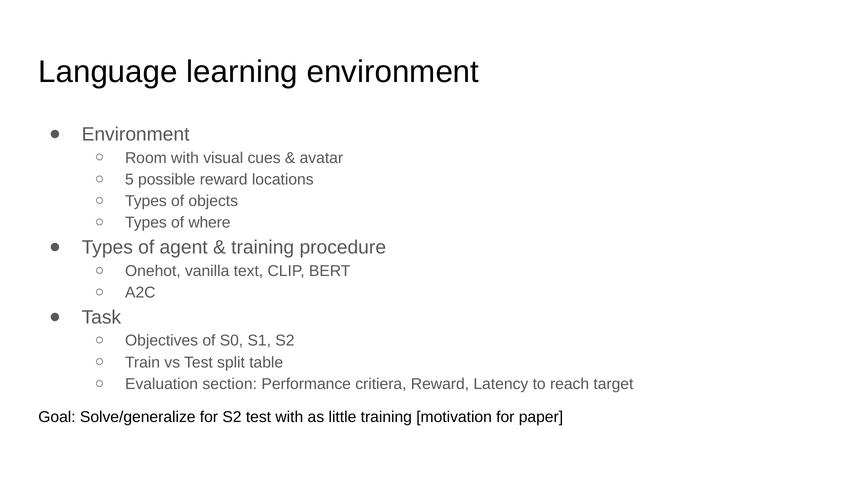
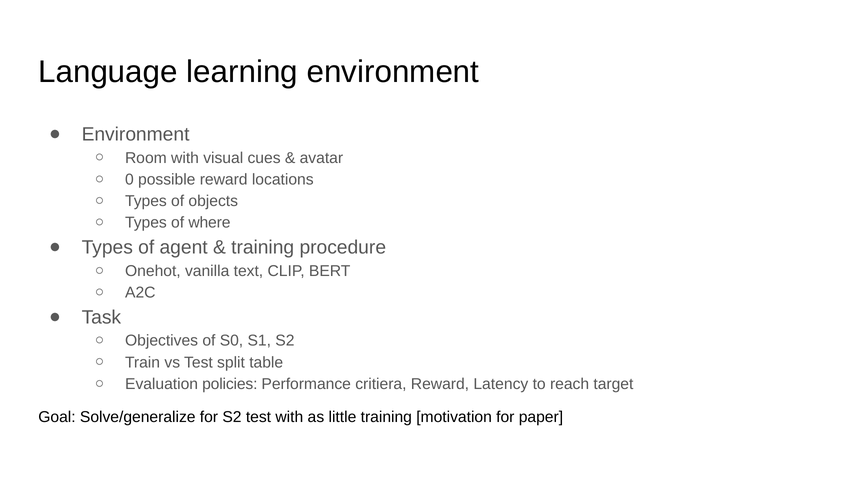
5: 5 -> 0 (129, 180)
section: section -> policies (230, 384)
